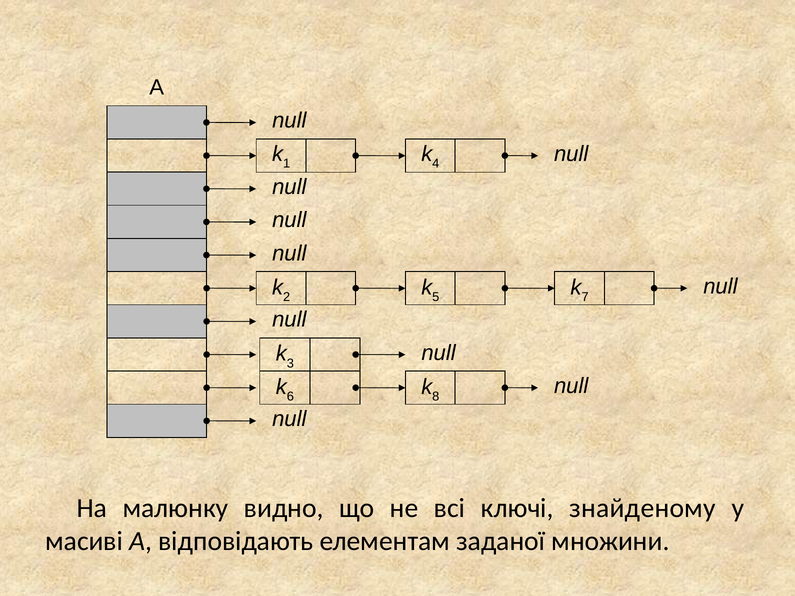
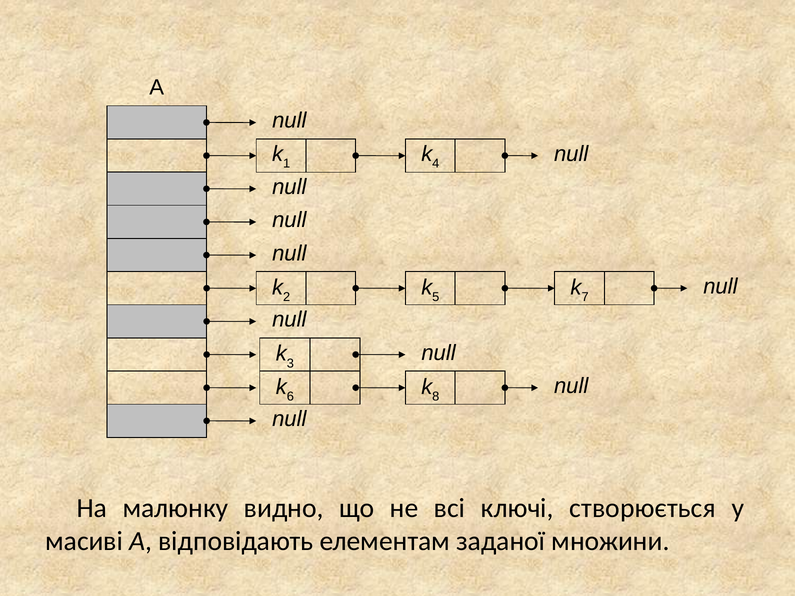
знайденому: знайденому -> створюється (643, 508)
